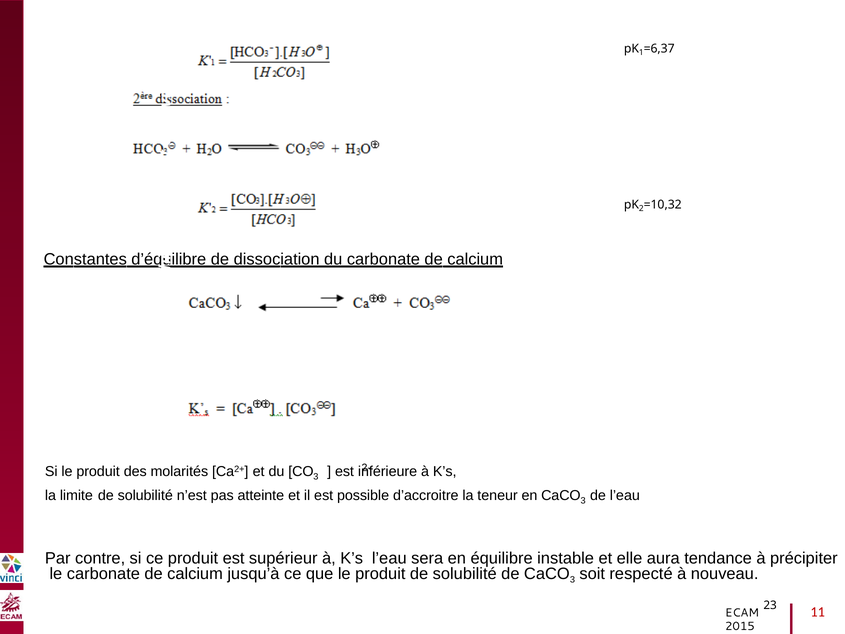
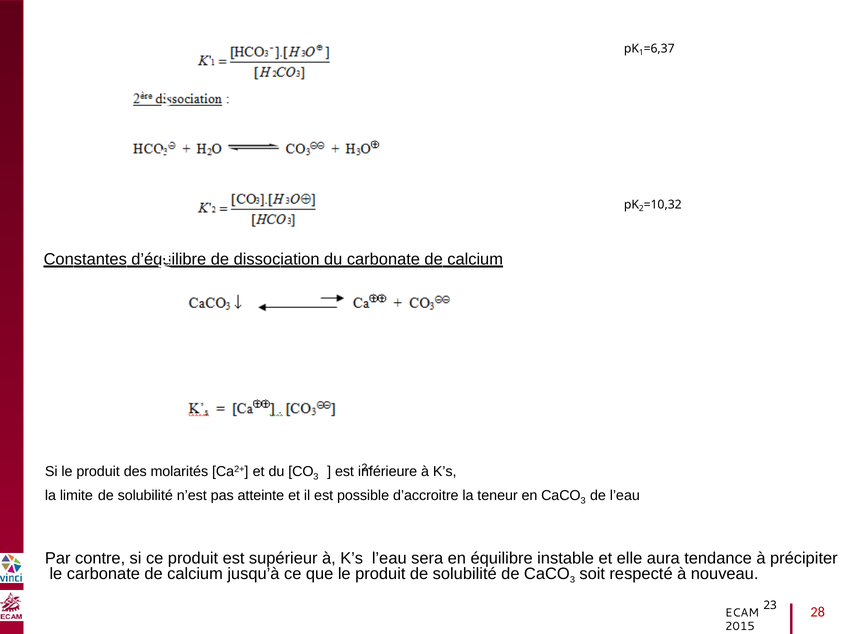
11: 11 -> 28 (818, 612)
